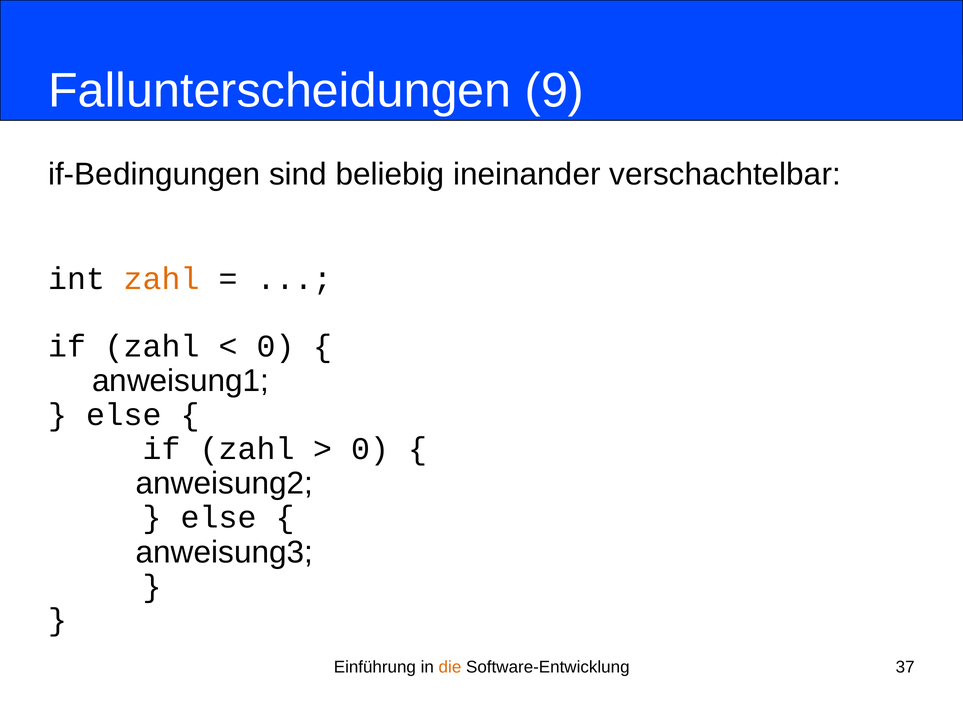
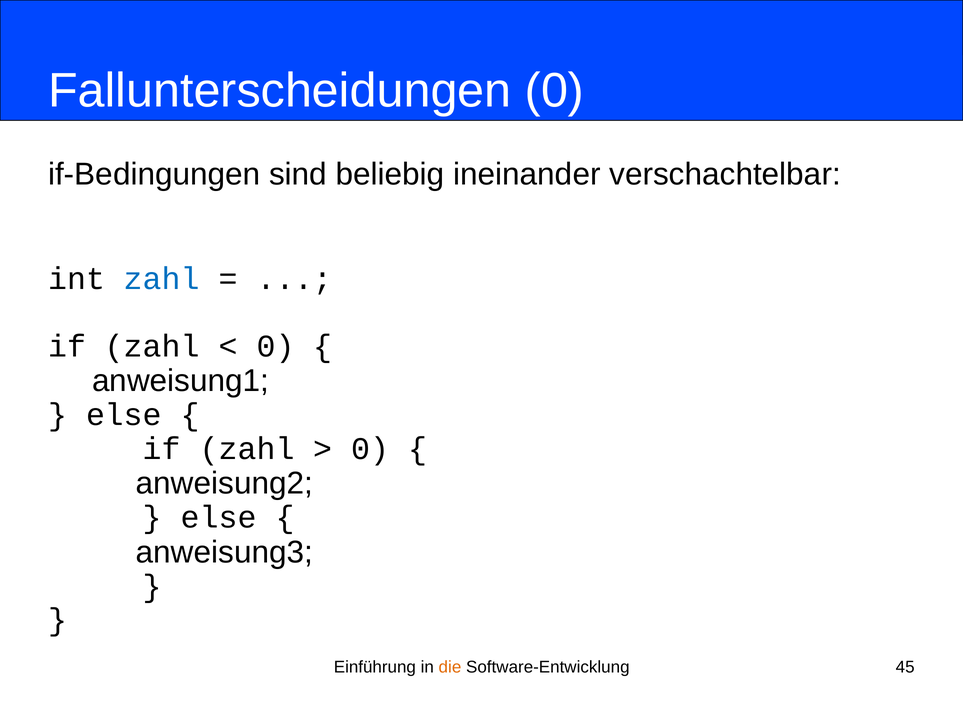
Fallunterscheidungen 9: 9 -> 0 (555, 91)
zahl colour: orange -> blue (162, 279)
37: 37 -> 45 (905, 667)
